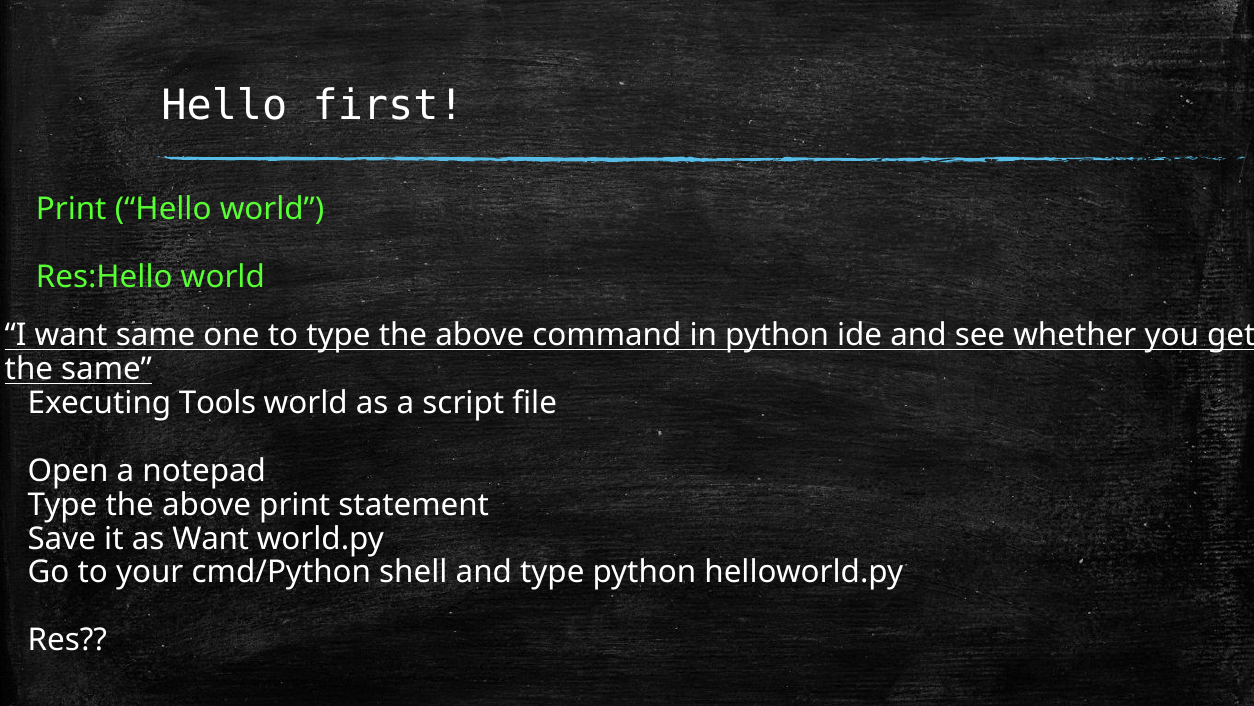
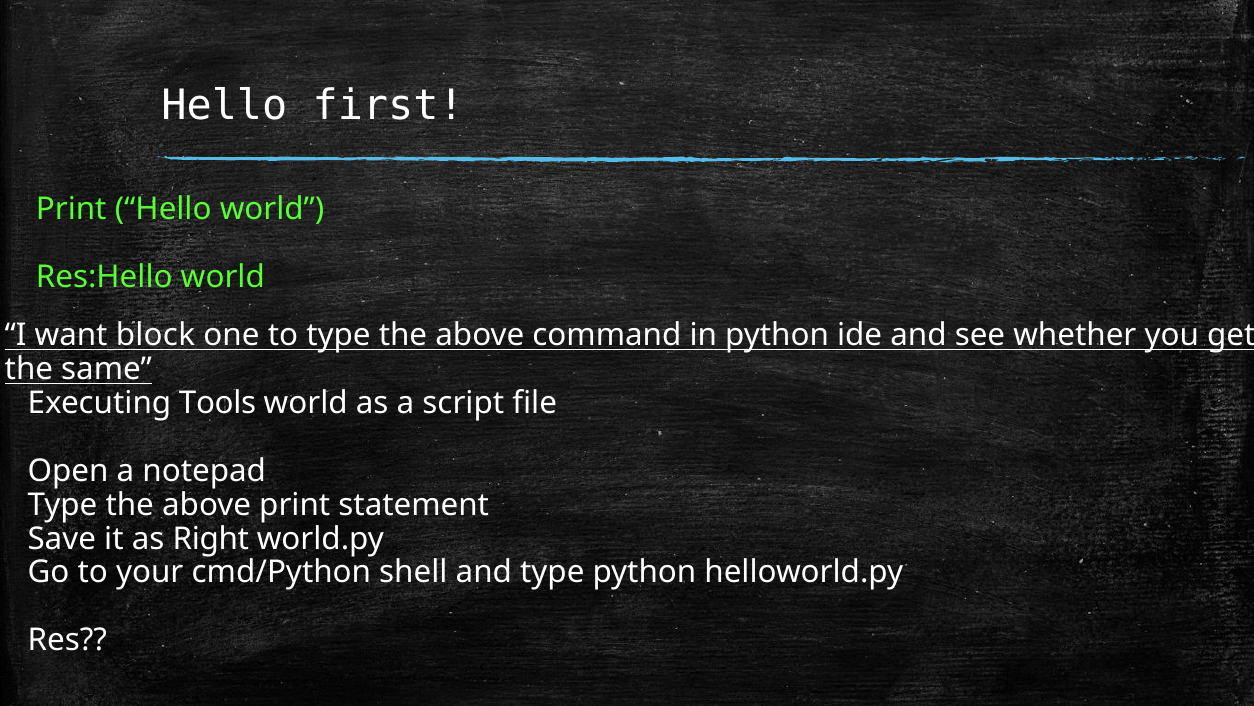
want same: same -> block (155, 335)
as Want: Want -> Right (211, 539)
